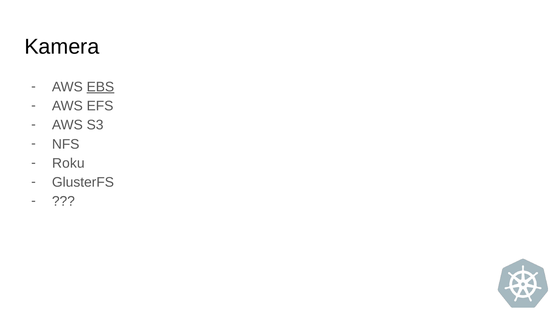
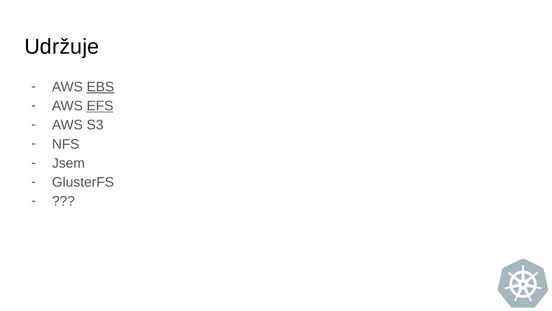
Kamera: Kamera -> Udržuje (62, 47)
EFS underline: none -> present (100, 106)
Roku: Roku -> Jsem (68, 163)
